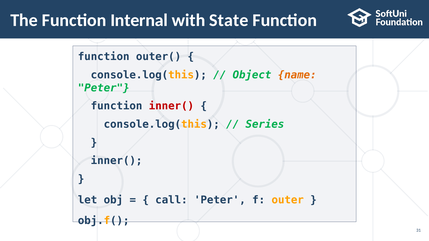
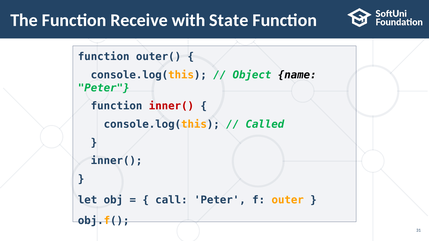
Internal: Internal -> Receive (139, 20)
name colour: orange -> black (297, 75)
Series: Series -> Called (265, 124)
